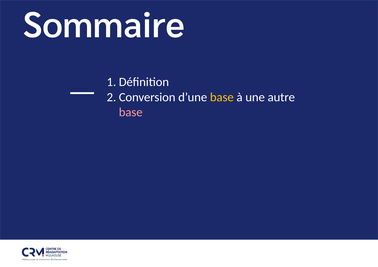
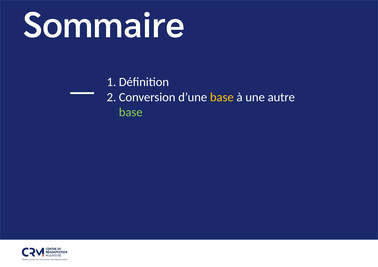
base colour: pink -> light green (131, 112)
